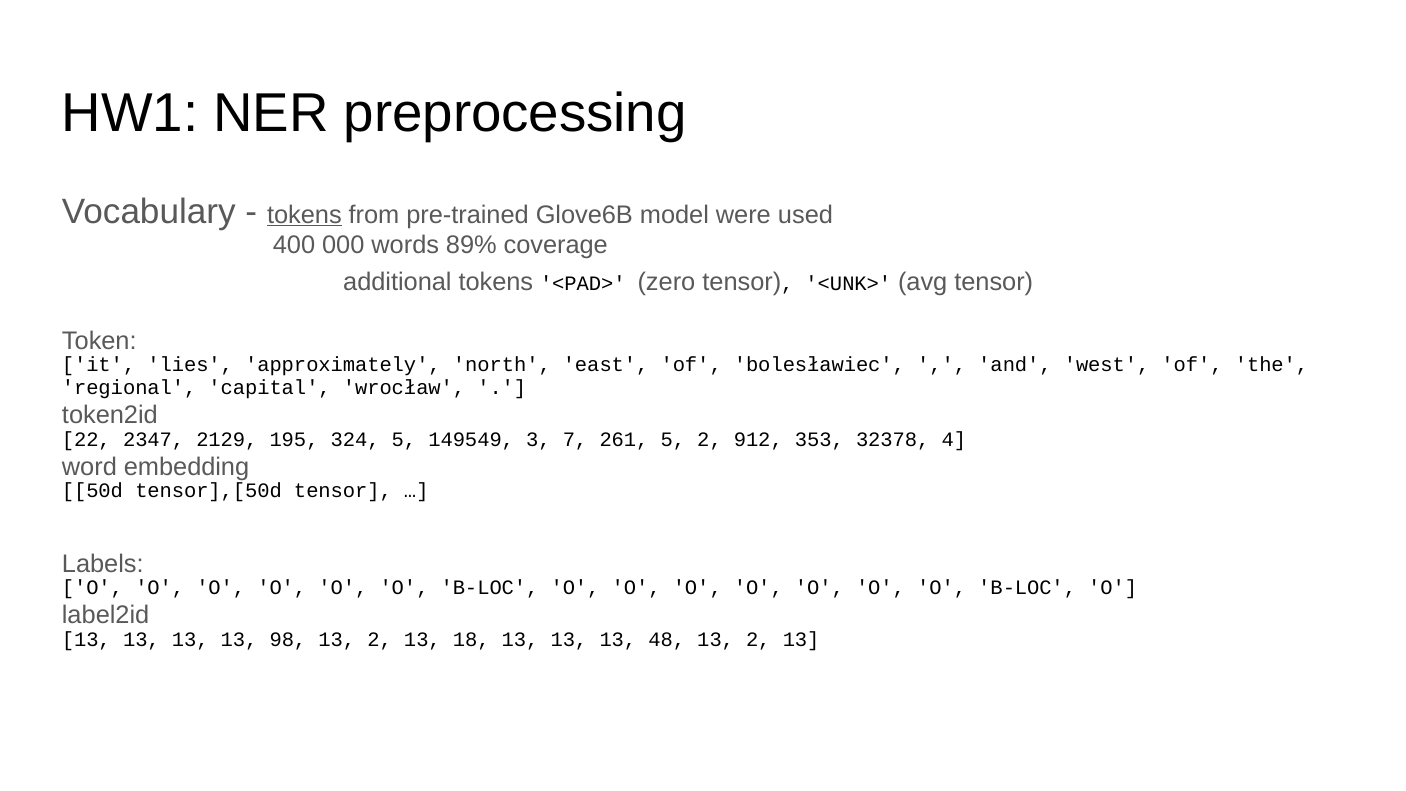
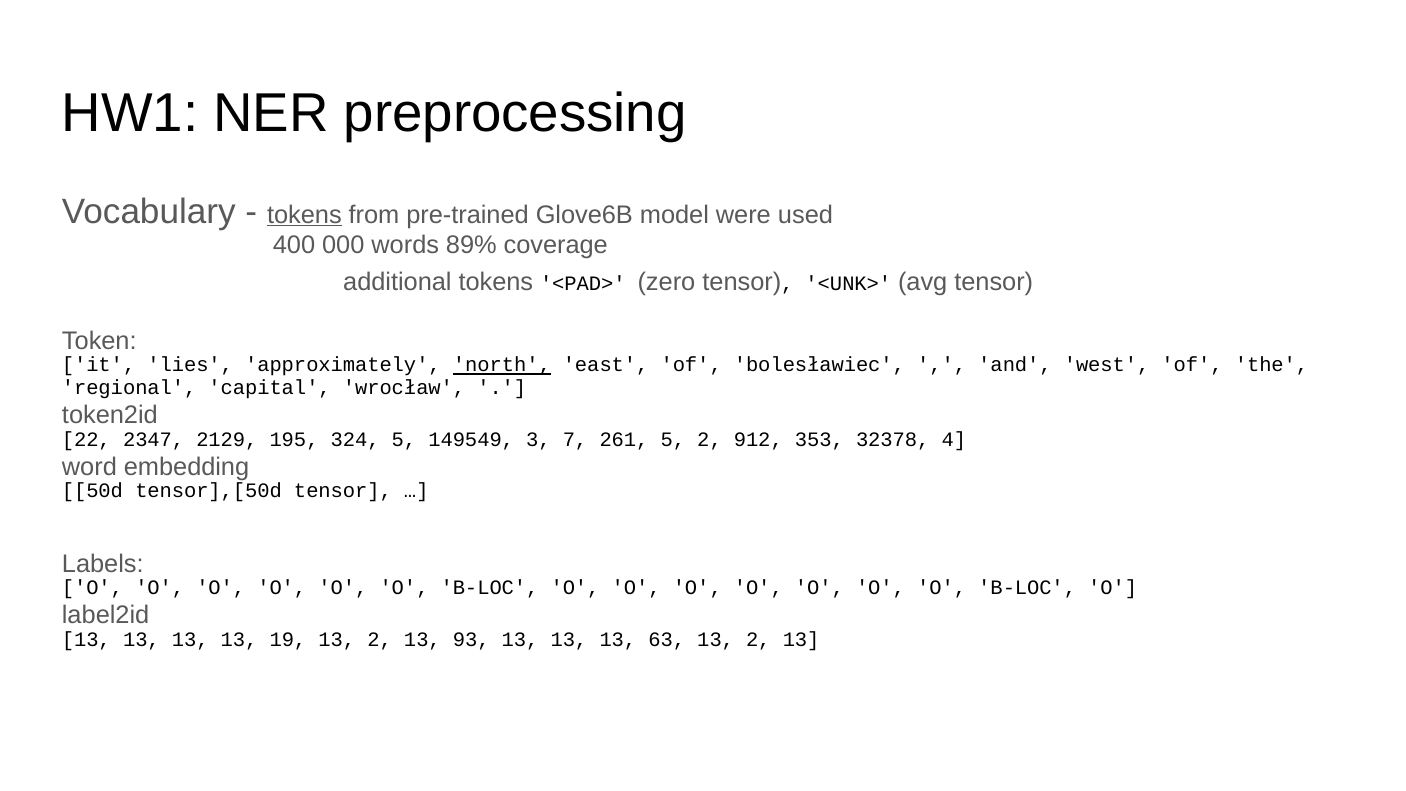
north underline: none -> present (502, 365)
98: 98 -> 19 (288, 639)
18: 18 -> 93 (471, 639)
48: 48 -> 63 (667, 639)
